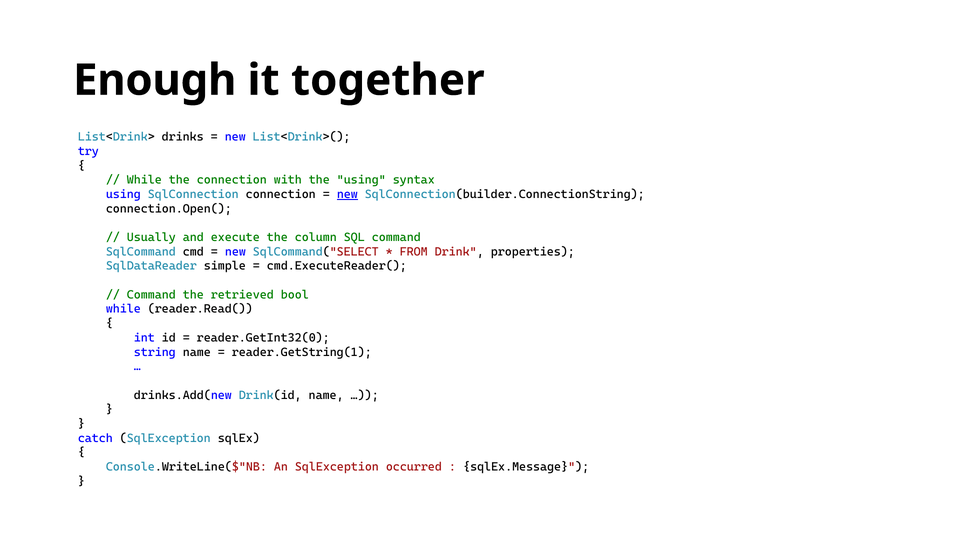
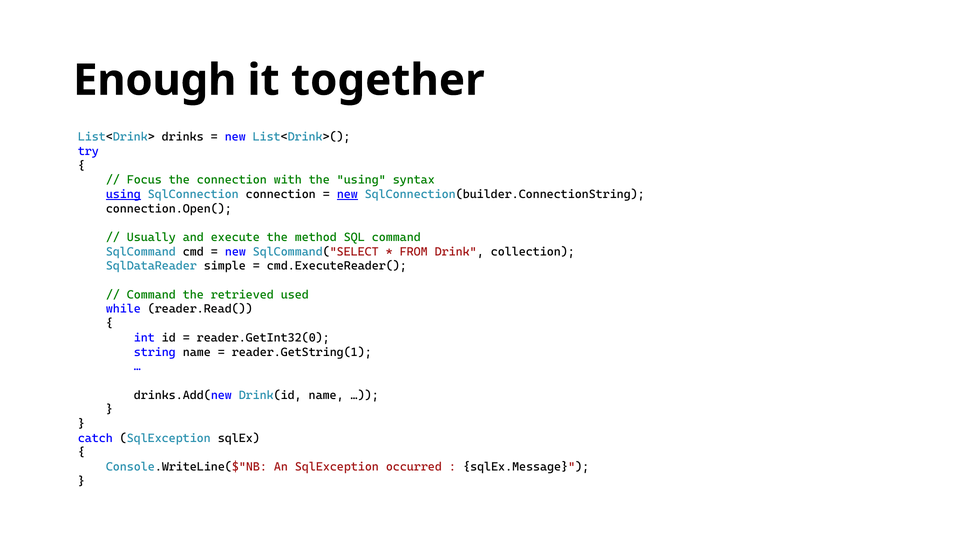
While: While -> Focus (144, 180)
using underline: none -> present (123, 194)
column: column -> method (316, 237)
properties: properties -> collection (533, 252)
bool: bool -> used (295, 295)
